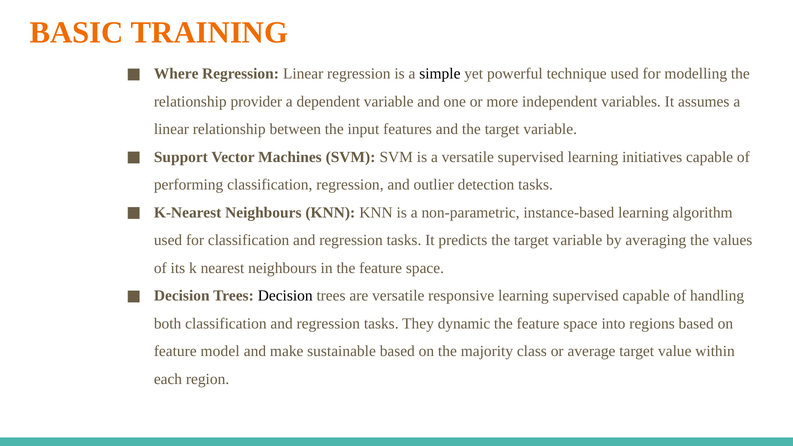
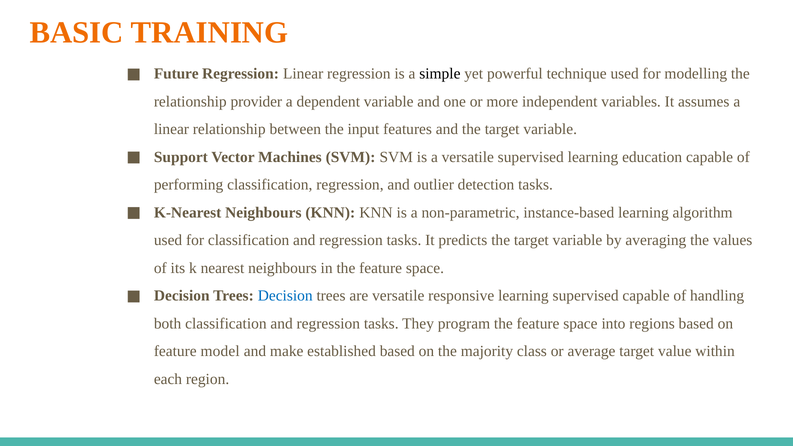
Where: Where -> Future (176, 74)
initiatives: initiatives -> education (652, 157)
Decision colour: black -> blue (285, 296)
dynamic: dynamic -> program (464, 324)
sustainable: sustainable -> established (342, 351)
